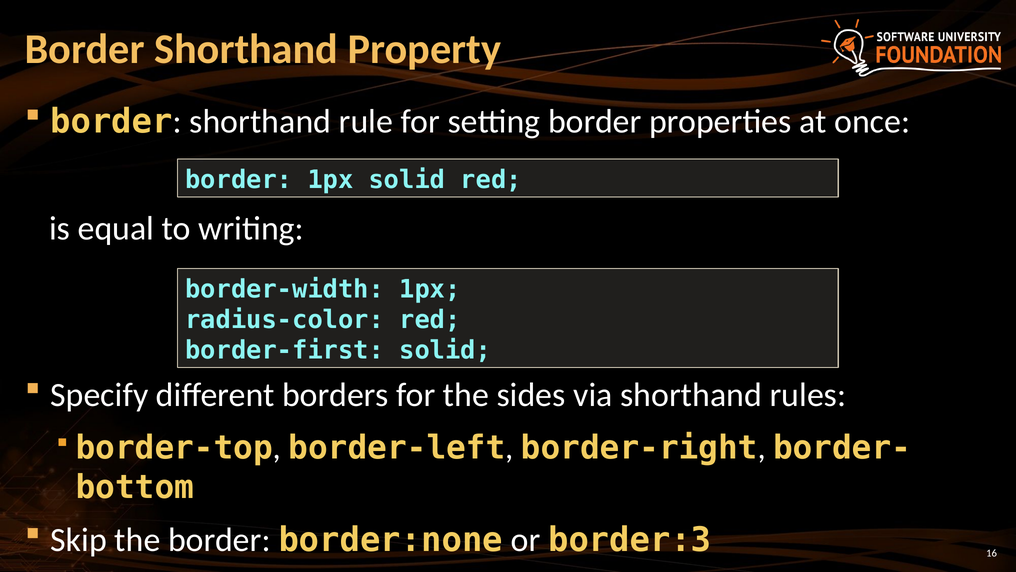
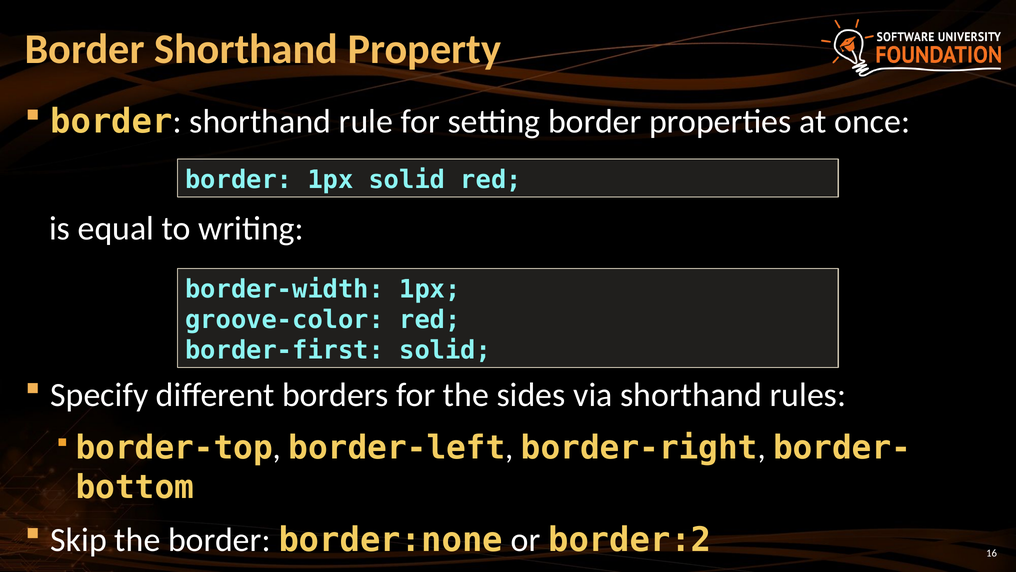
radius-color: radius-color -> groove-color (285, 320)
border:3: border:3 -> border:2 (630, 540)
